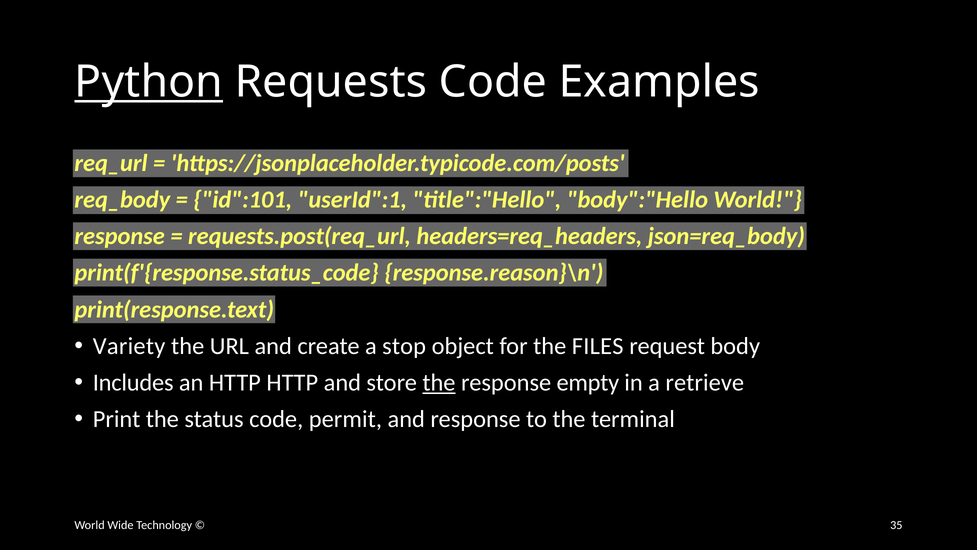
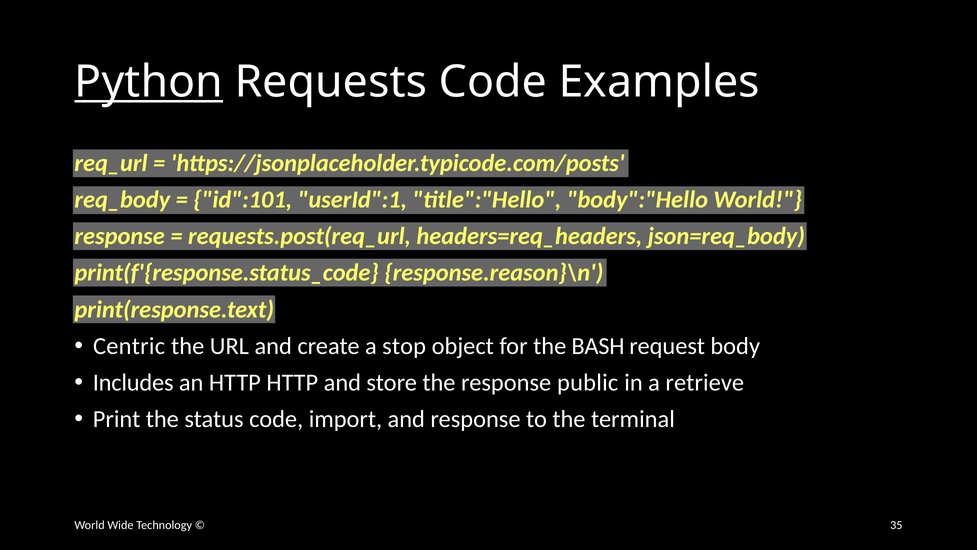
Variety: Variety -> Centric (129, 346)
FILES: FILES -> BASH (598, 346)
the underline: present -> none (439, 382)
empty: empty -> public (588, 382)
permit: permit -> import (345, 419)
